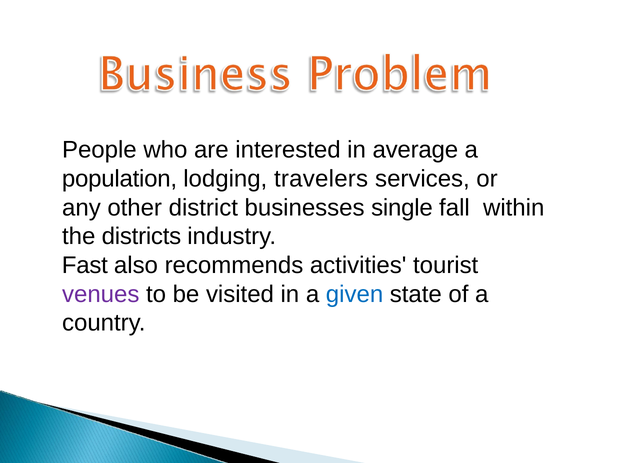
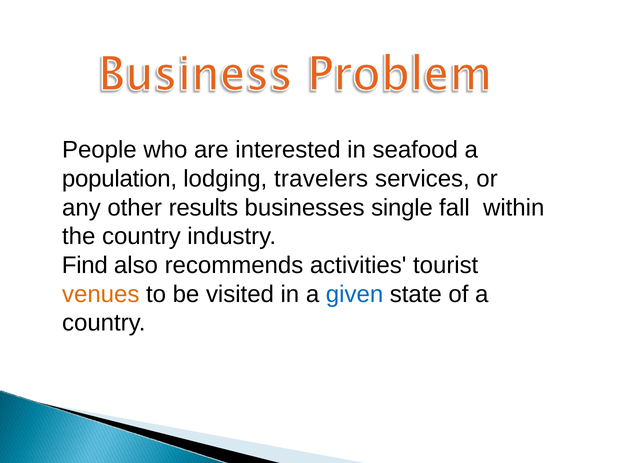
average: average -> seafood (415, 150)
district: district -> results (203, 208)
the districts: districts -> country (141, 237)
Fast: Fast -> Find (85, 266)
venues colour: purple -> orange (101, 294)
